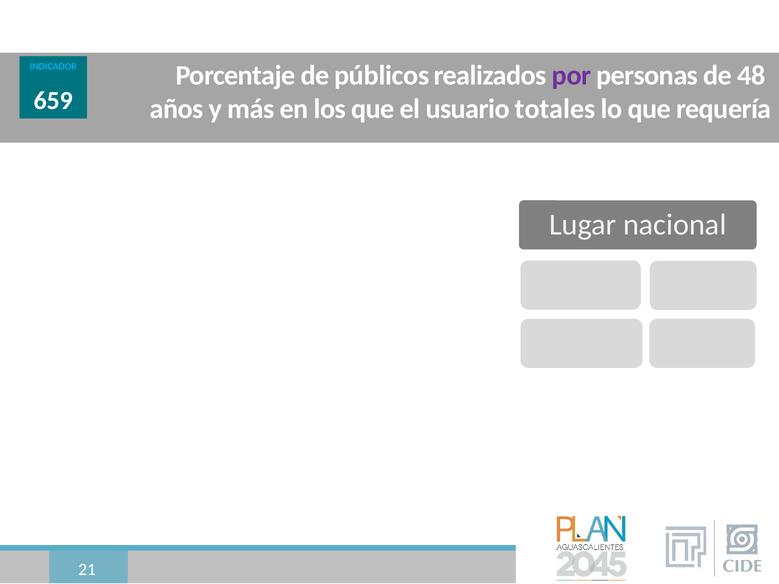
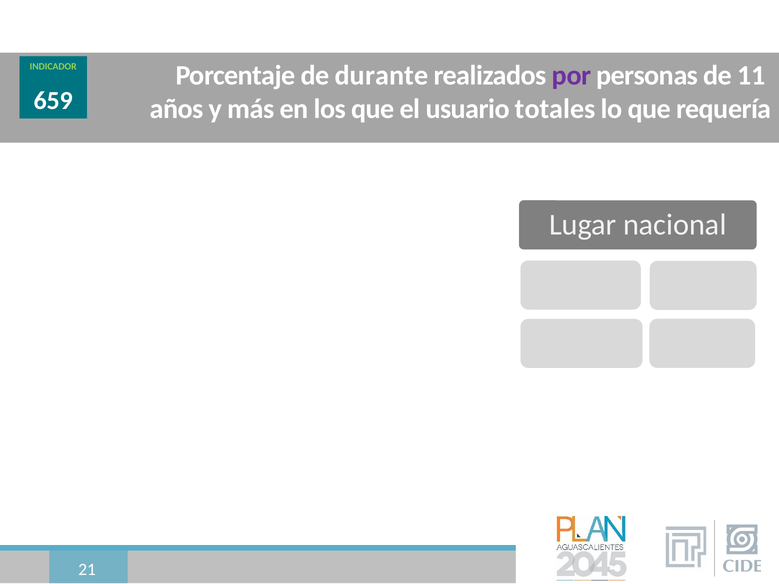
INDICADOR colour: light blue -> light green (53, 67)
públicos: públicos -> durante (381, 75)
48: 48 -> 11 (751, 75)
